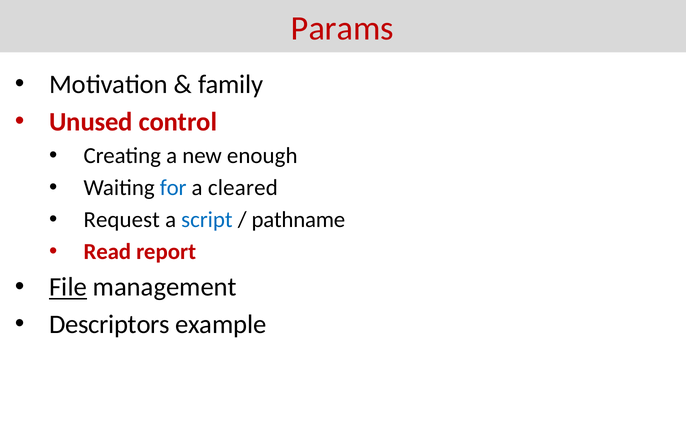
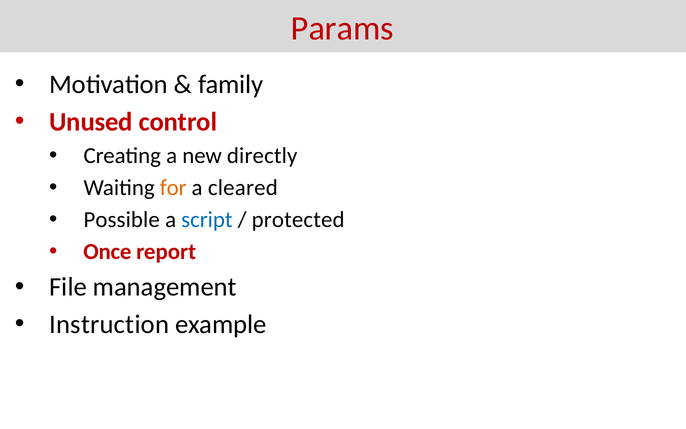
enough: enough -> directly (262, 156)
for colour: blue -> orange (173, 188)
Request: Request -> Possible (122, 220)
pathname: pathname -> protected (298, 220)
Read: Read -> Once (107, 252)
File underline: present -> none (68, 287)
Descriptors: Descriptors -> Instruction (109, 324)
